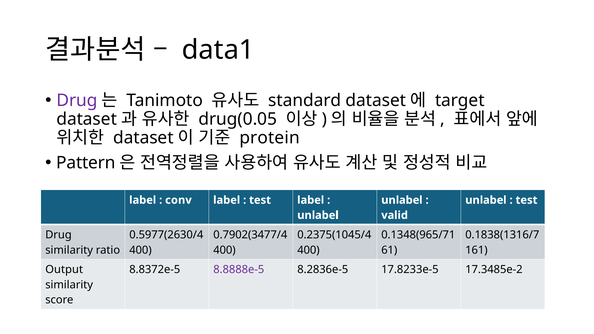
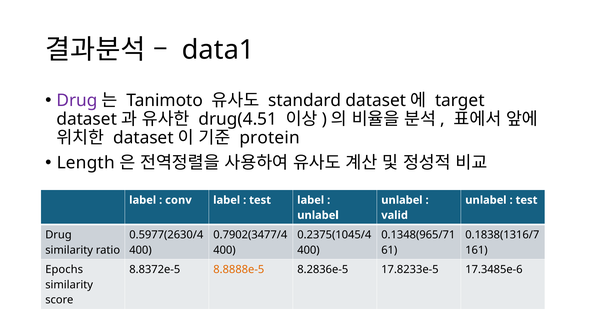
drug(0.05: drug(0.05 -> drug(4.51 (238, 119)
Pattern: Pattern -> Length (86, 163)
Output: Output -> Epochs (64, 270)
8.8888e-5 colour: purple -> orange (239, 270)
17.3485e-2: 17.3485e-2 -> 17.3485e-6 (494, 270)
